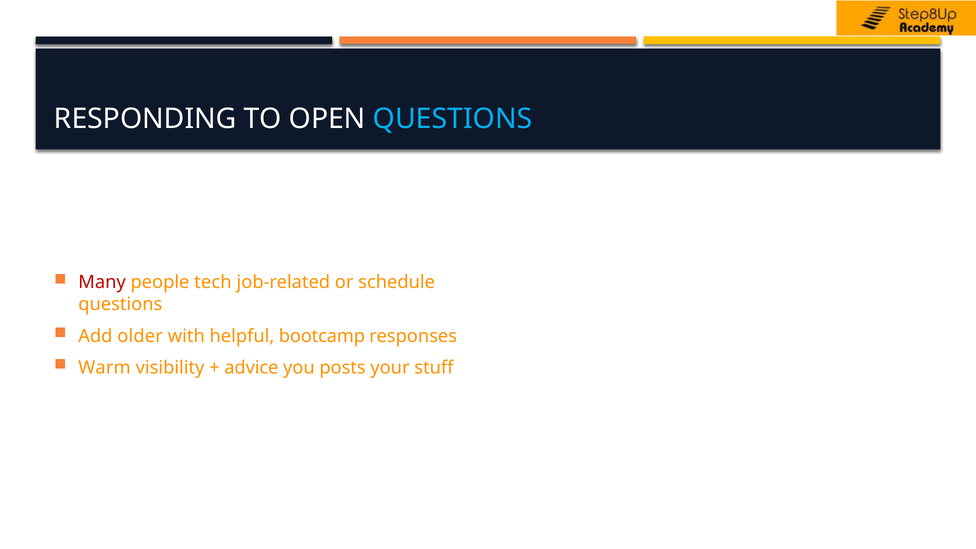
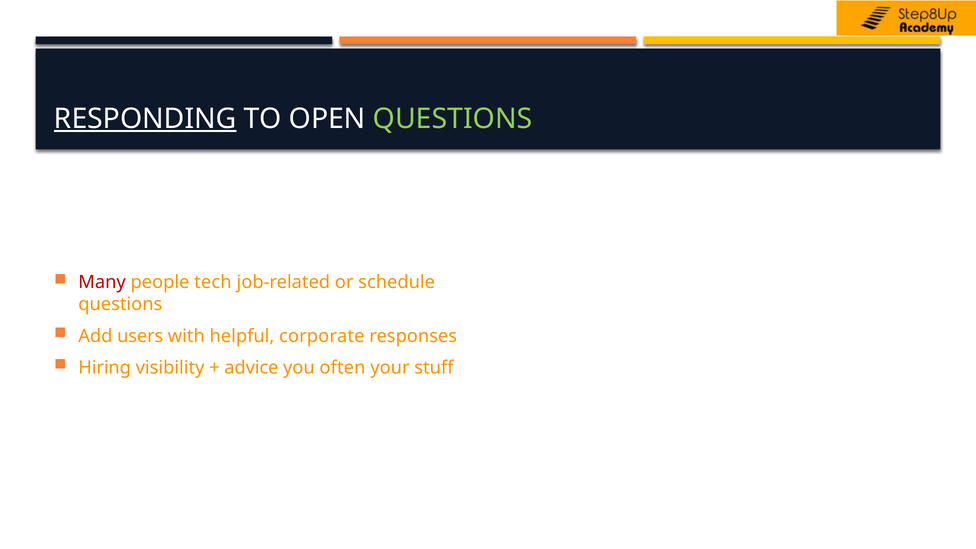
RESPONDING underline: none -> present (145, 119)
QUESTIONS colour: light blue -> light green (453, 119)
older: older -> users (140, 336)
bootcamp: bootcamp -> corporate (322, 336)
Warm: Warm -> Hiring (105, 368)
posts: posts -> often (342, 368)
